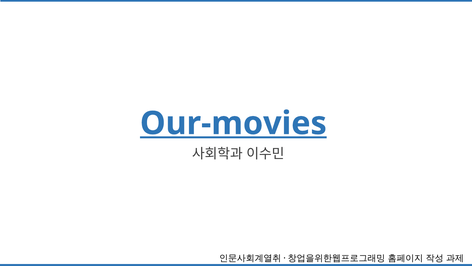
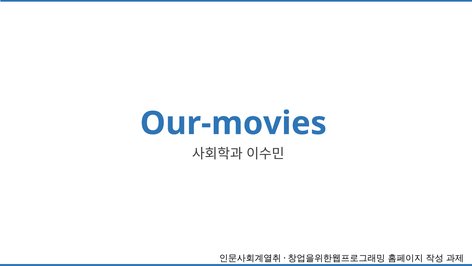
Our-movies underline: present -> none (233, 123)
